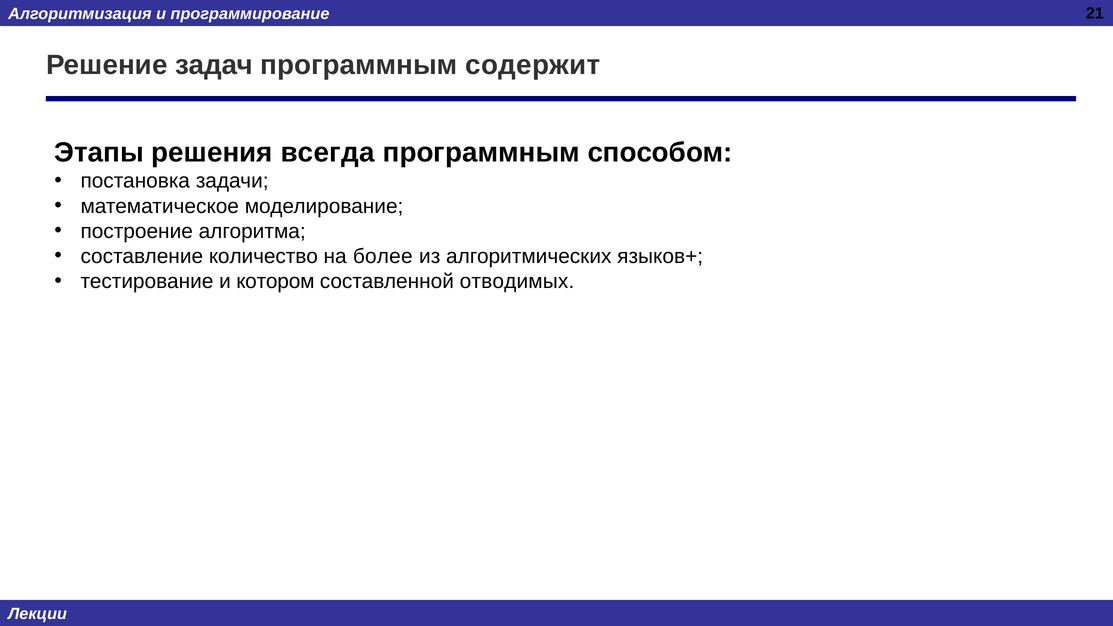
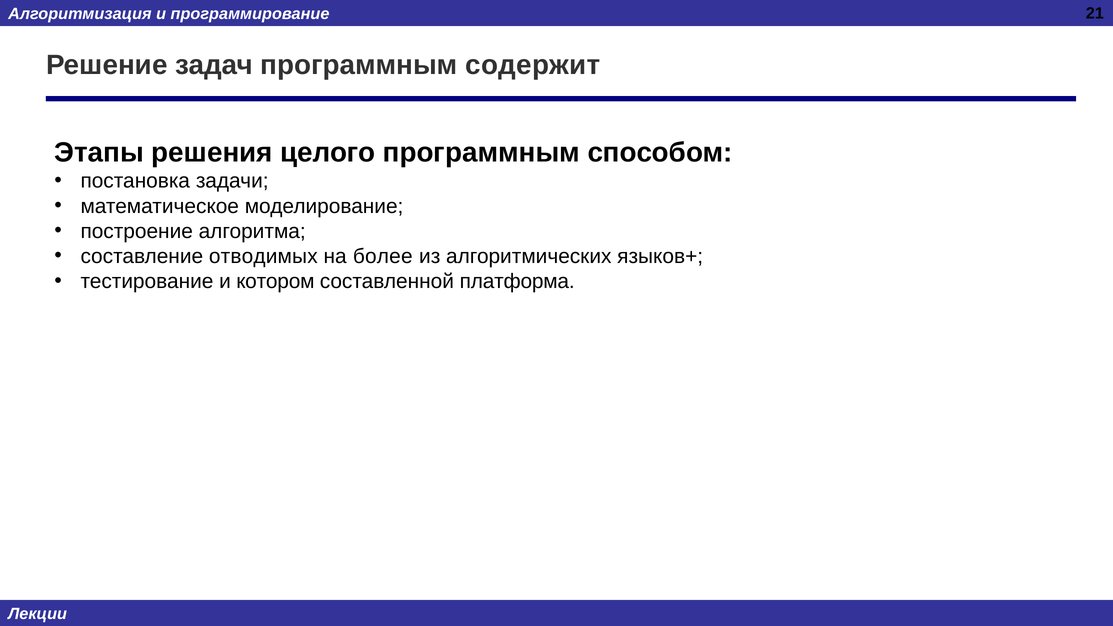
всегда: всегда -> целого (328, 152)
количество: количество -> отводимых (263, 256)
отводимых: отводимых -> платформа (517, 281)
